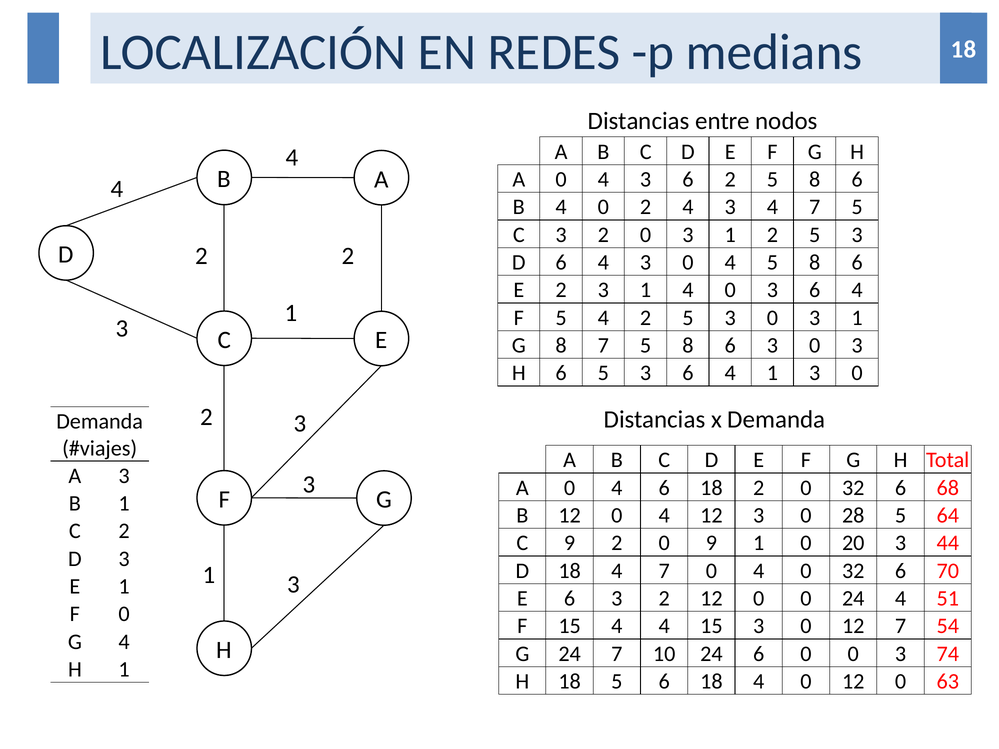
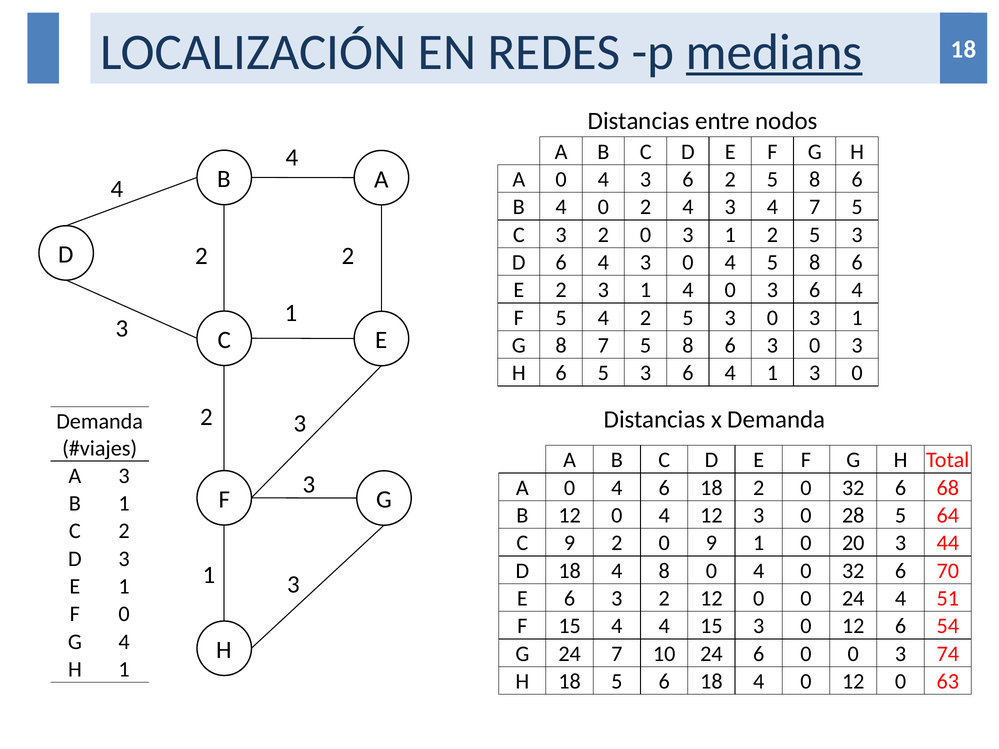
medians underline: none -> present (774, 52)
18 4 7: 7 -> 8 (664, 571)
12 7: 7 -> 6 (901, 626)
